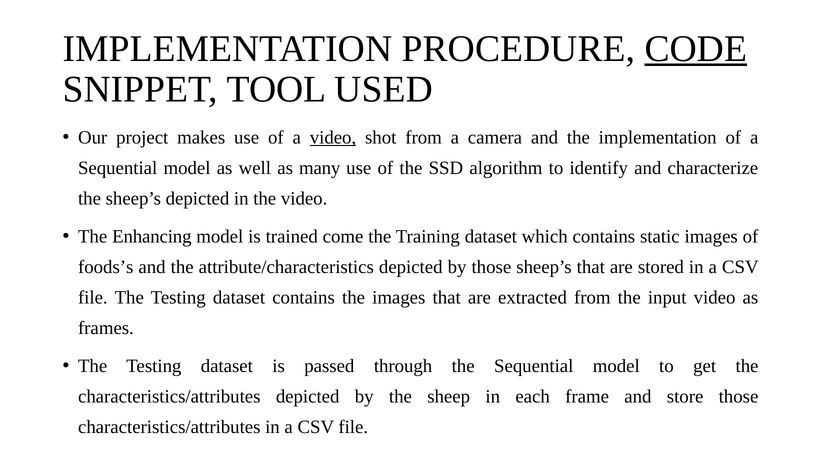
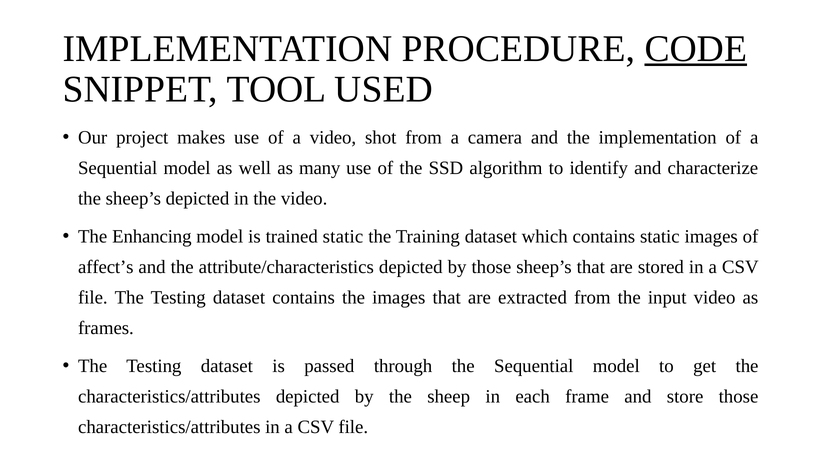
video underline: present -> none (333, 138)
trained come: come -> static (343, 237)
foods’s: foods’s -> affect’s (106, 267)
